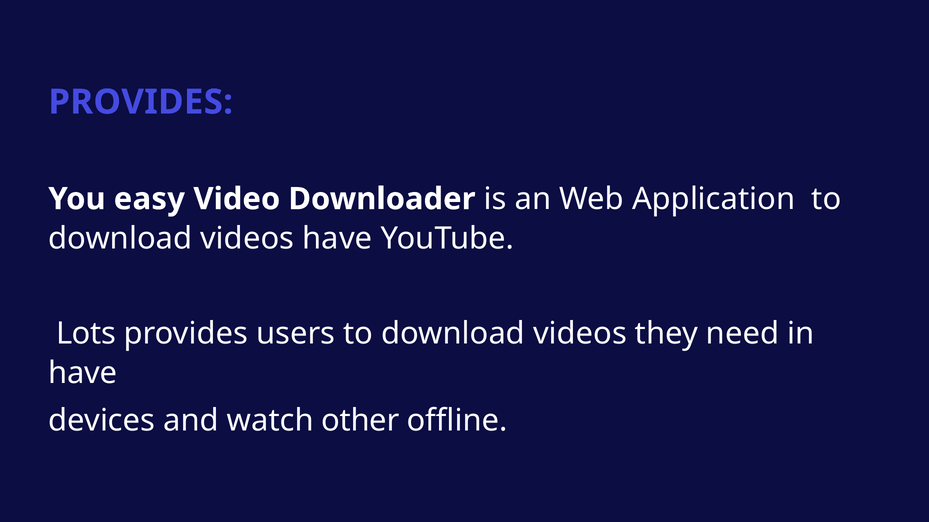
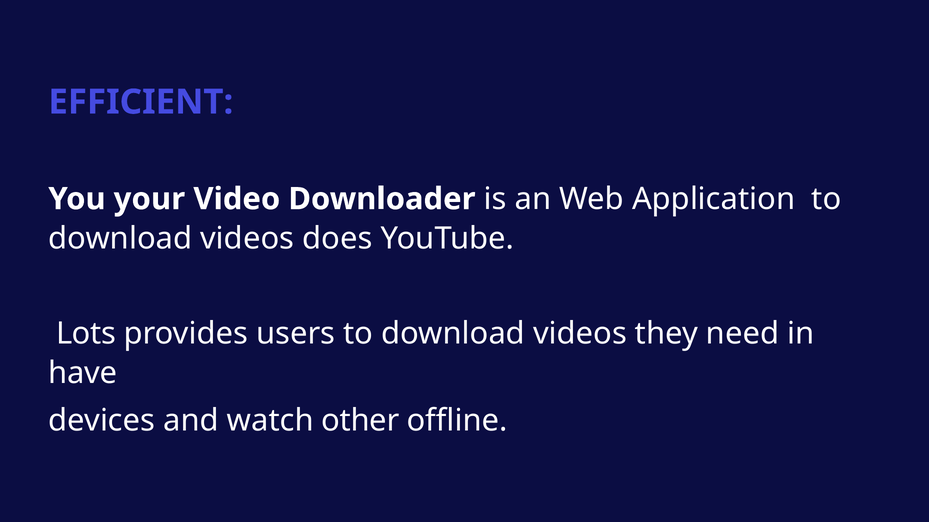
PROVIDES: PROVIDES -> EFFICIENT (141, 102)
easy: easy -> your (149, 199)
videos have: have -> does (337, 239)
